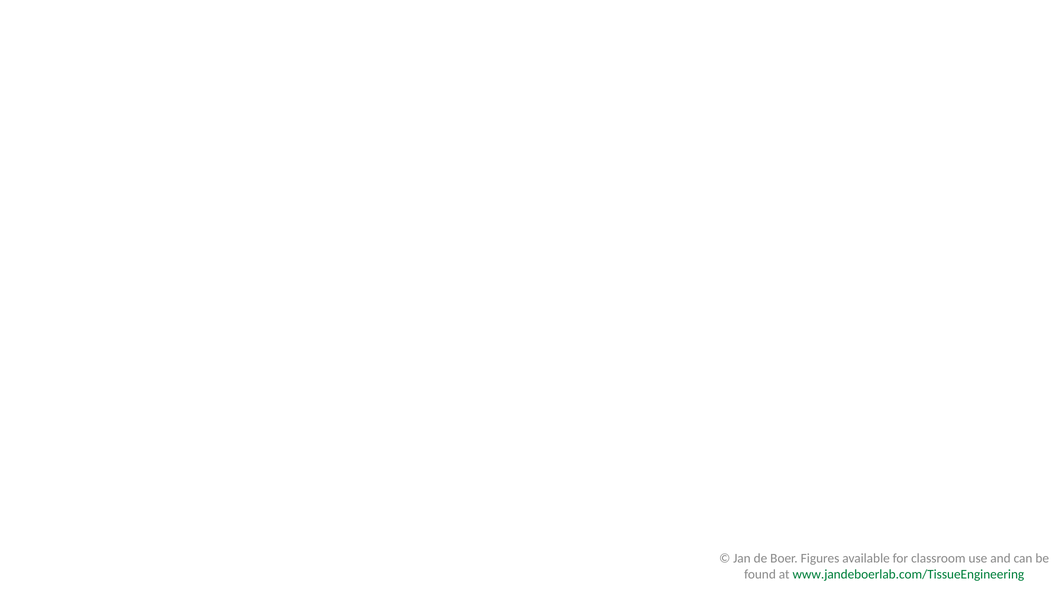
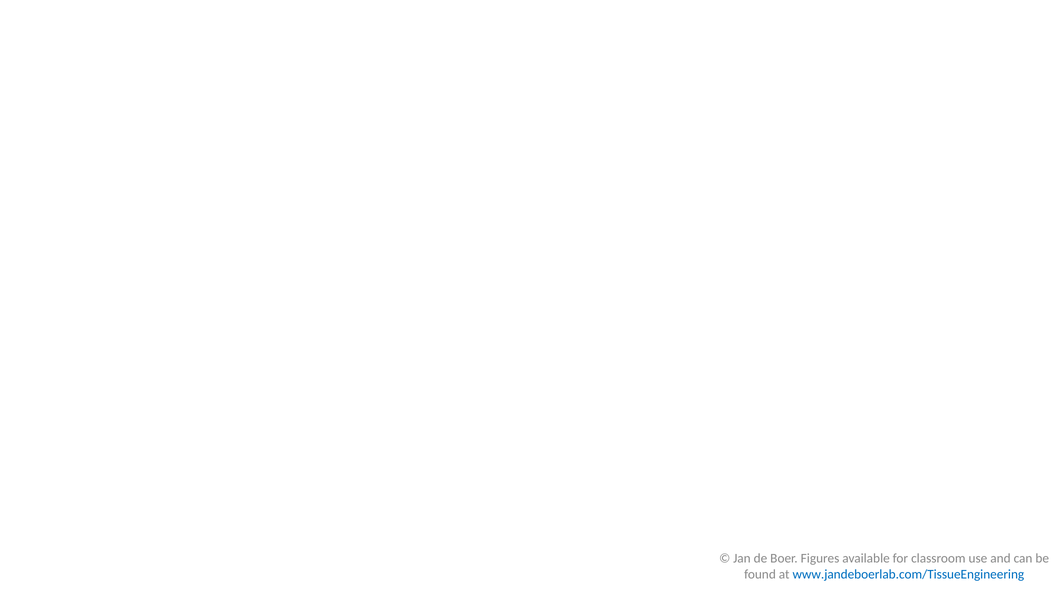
www.jandeboerlab.com/TissueEngineering colour: green -> blue (908, 575)
